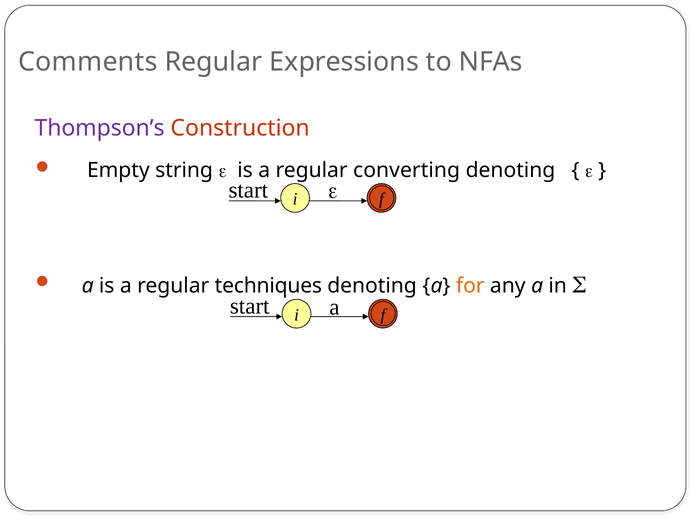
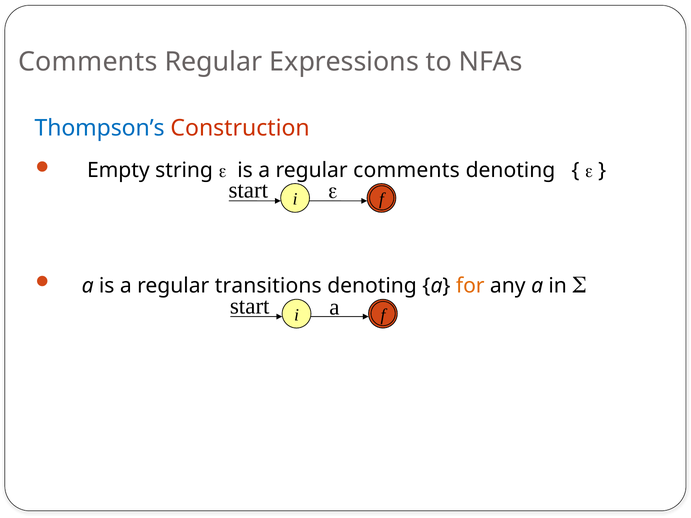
Thompson’s colour: purple -> blue (100, 128)
regular converting: converting -> comments (407, 170)
techniques: techniques -> transitions (268, 286)
